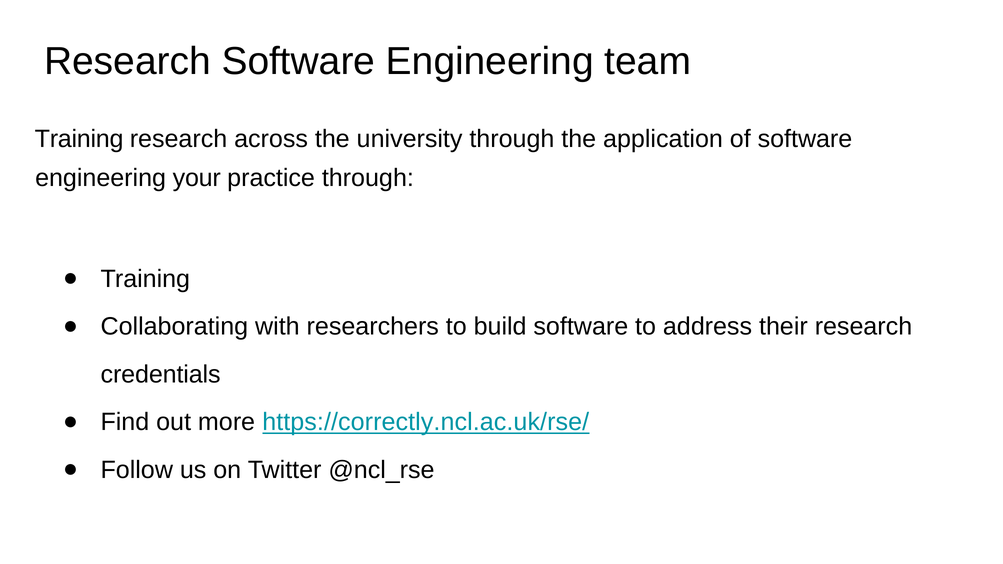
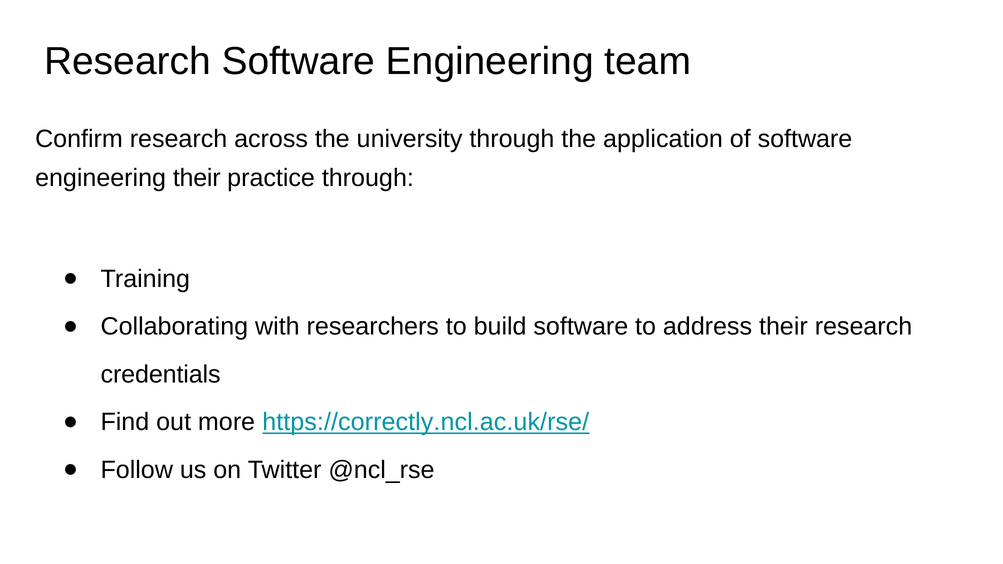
Training: Training -> Confirm (79, 139)
engineering your: your -> their (197, 178)
